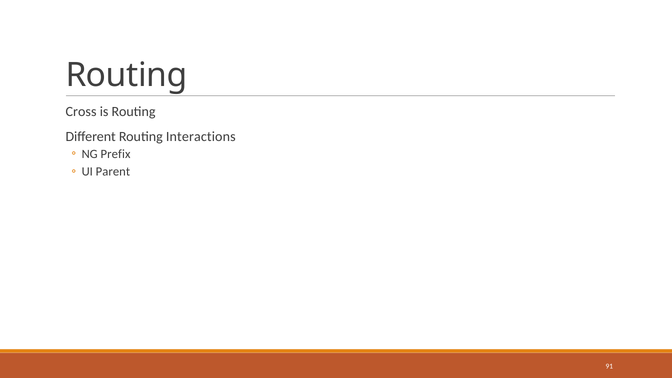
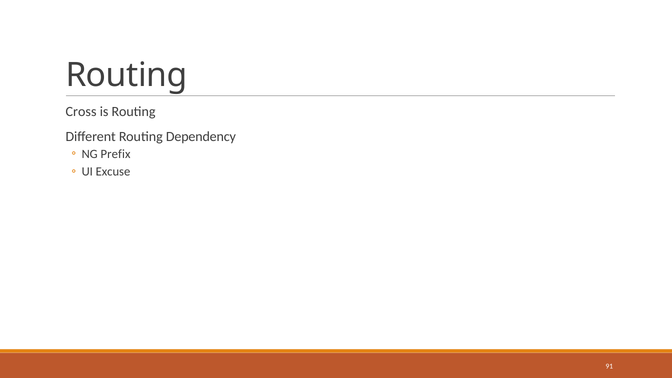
Interactions: Interactions -> Dependency (201, 137)
Parent: Parent -> Excuse (113, 172)
